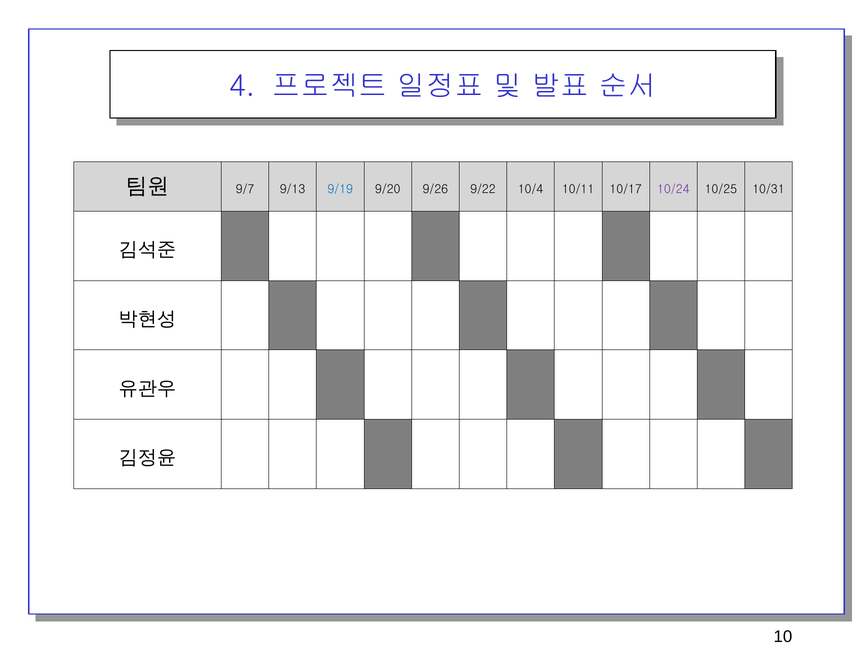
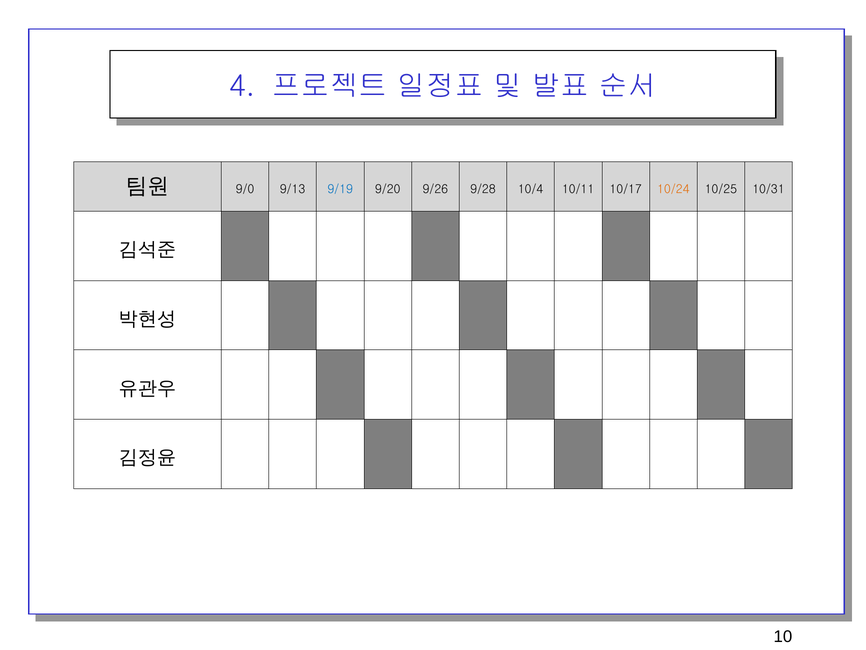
9/7: 9/7 -> 9/0 (245, 189)
9/22: 9/22 -> 9/28 (483, 189)
10/24 colour: purple -> orange (673, 189)
